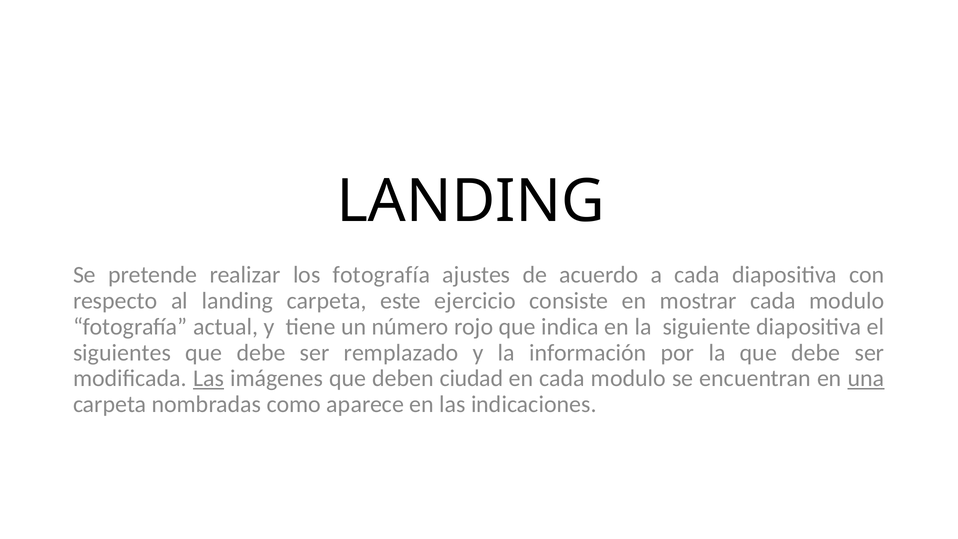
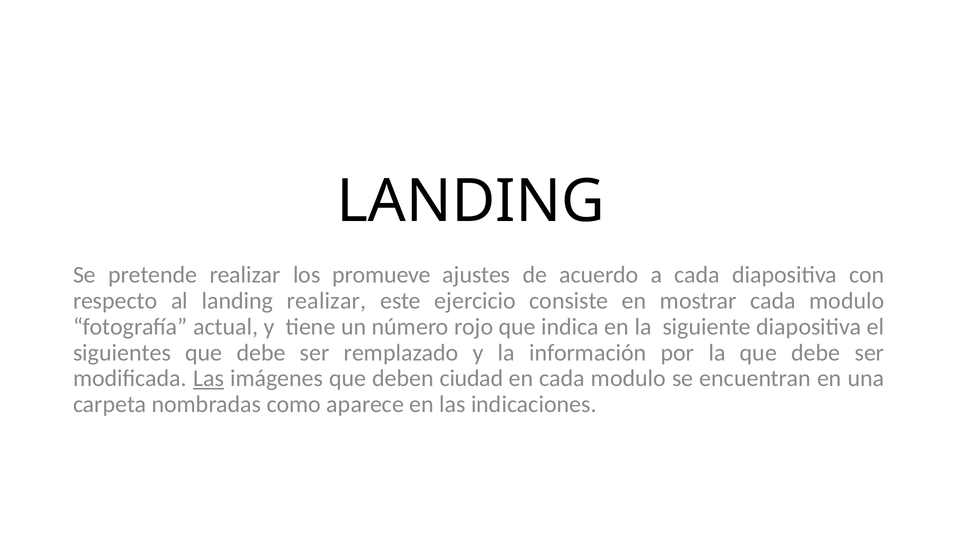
los fotografía: fotografía -> promueve (382, 275)
landing carpeta: carpeta -> realizar (326, 301)
una underline: present -> none (866, 378)
